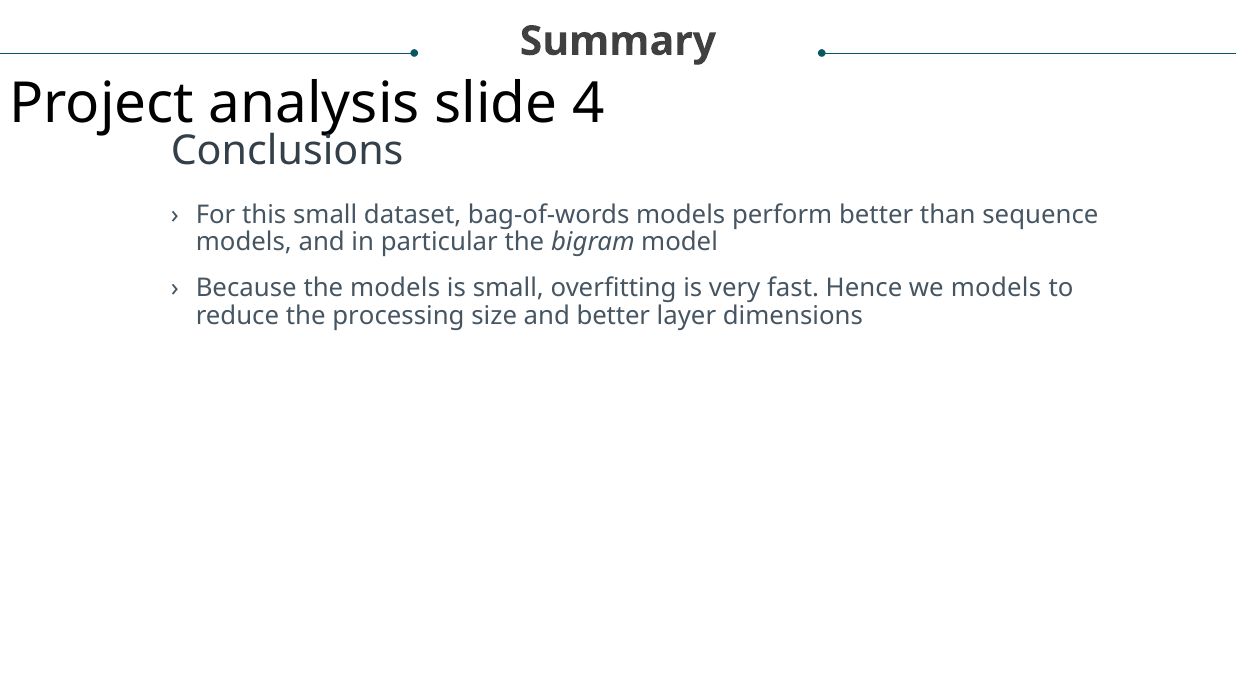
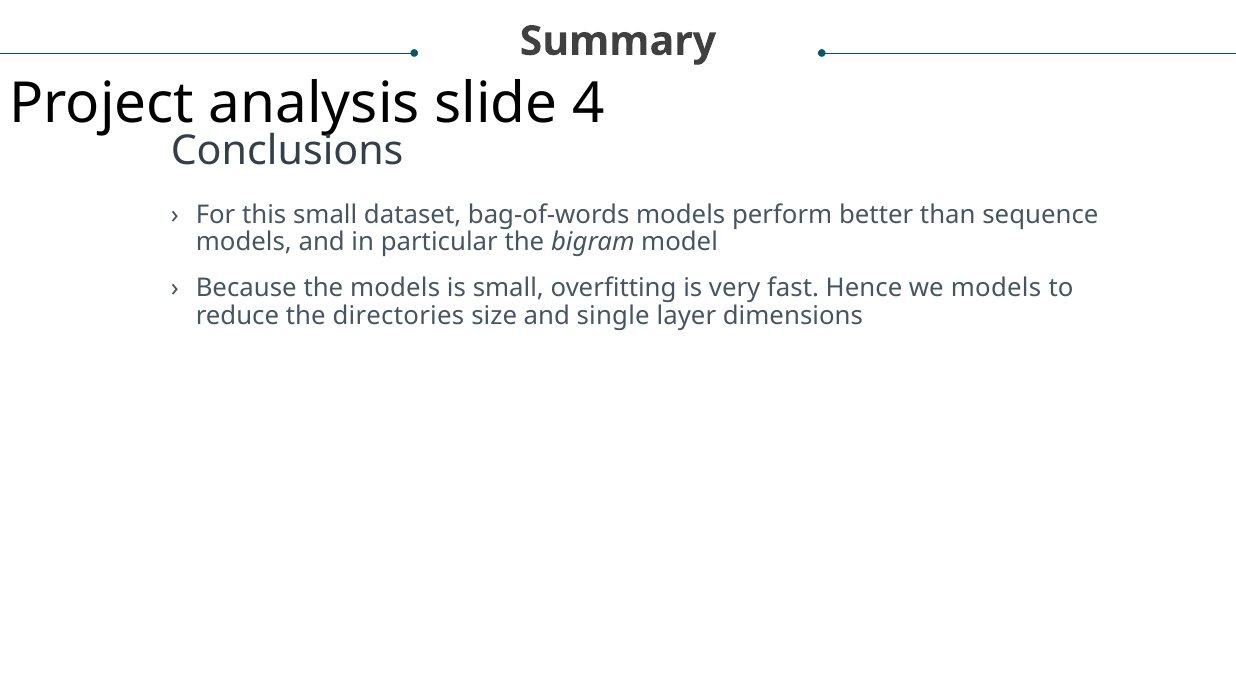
processing: processing -> directories (398, 316)
and better: better -> single (613, 316)
